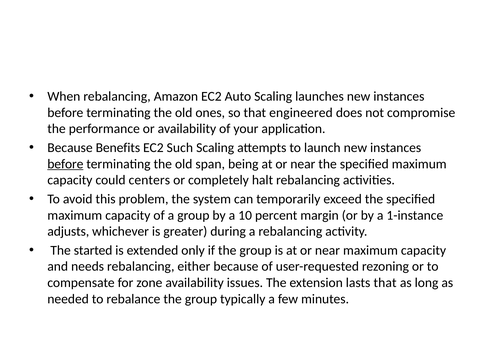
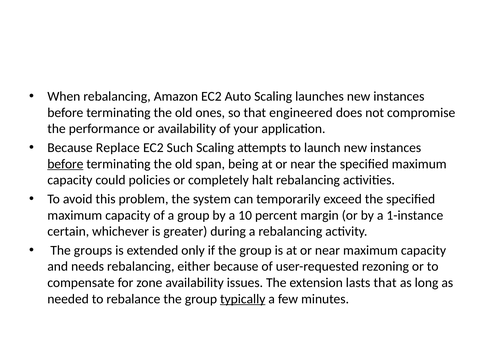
Benefits: Benefits -> Replace (118, 148)
centers: centers -> policies (149, 180)
adjusts: adjusts -> certain (68, 232)
started: started -> groups (93, 251)
typically underline: none -> present (243, 299)
